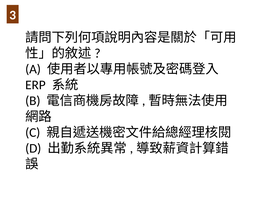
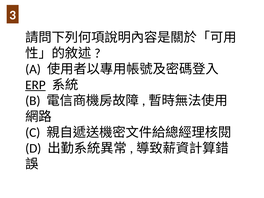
ERP underline: none -> present (35, 85)
